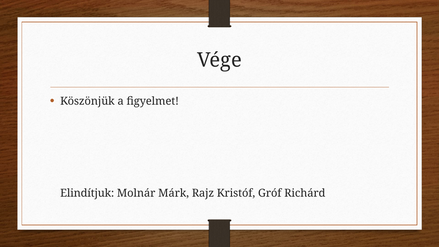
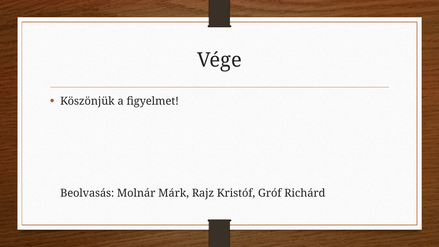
Elindítjuk: Elindítjuk -> Beolvasás (87, 193)
